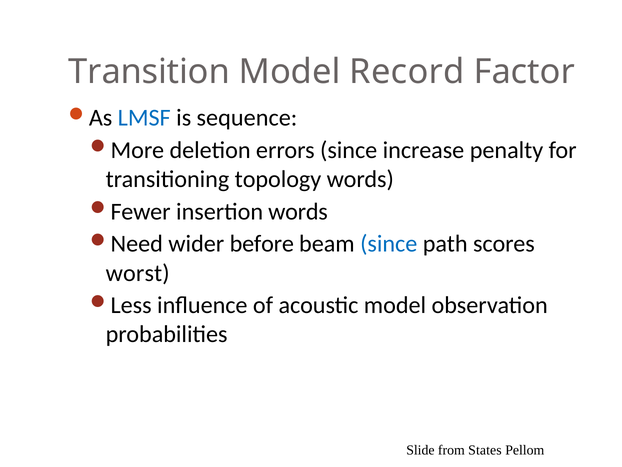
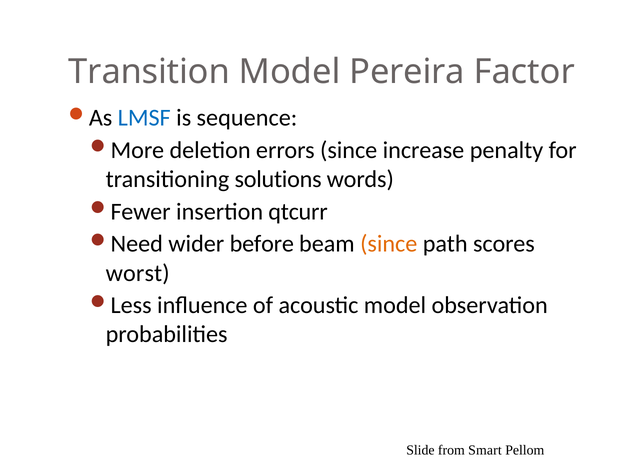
Record: Record -> Pereira (407, 72)
topology: topology -> solutions (278, 179)
insertion words: words -> qtcurr (298, 211)
since colour: blue -> orange (389, 244)
States: States -> Smart (485, 450)
